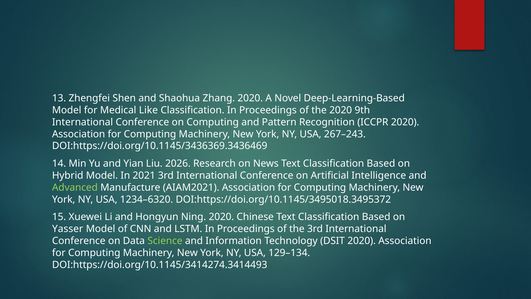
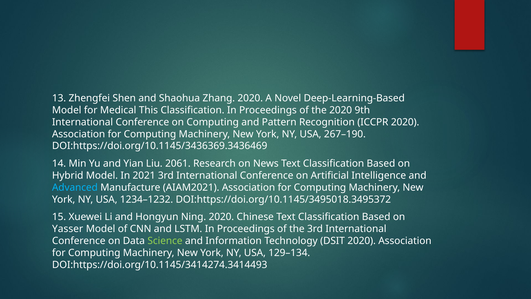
Like: Like -> This (148, 110)
267–243: 267–243 -> 267–190 (345, 134)
2026: 2026 -> 2061 (178, 163)
Advanced colour: light green -> light blue (75, 187)
1234–6320: 1234–6320 -> 1234–1232 (147, 199)
